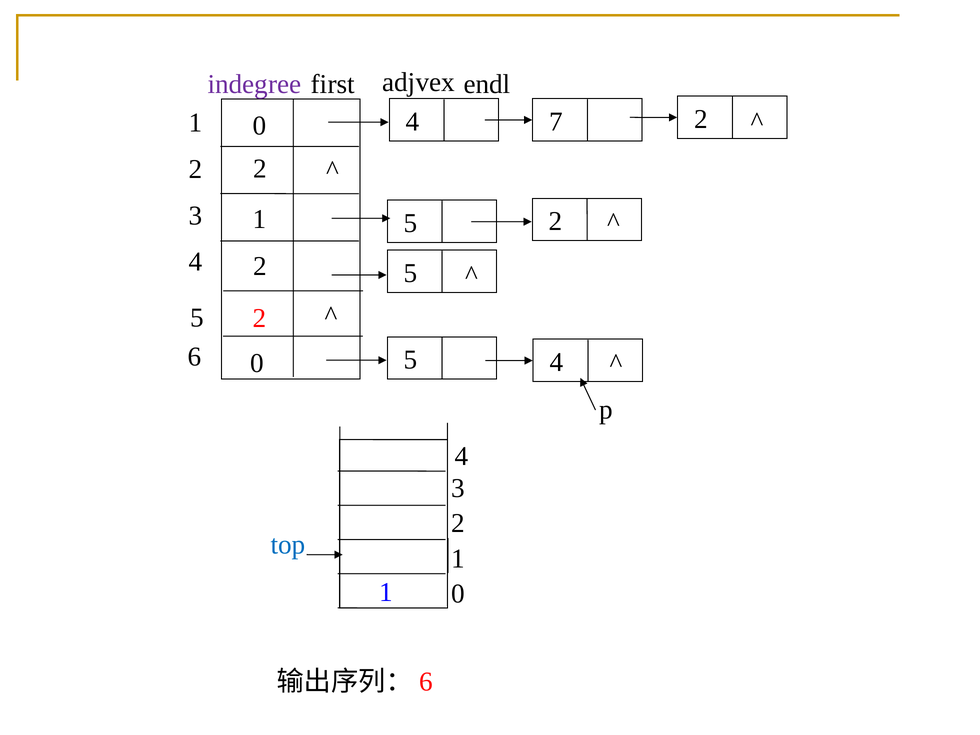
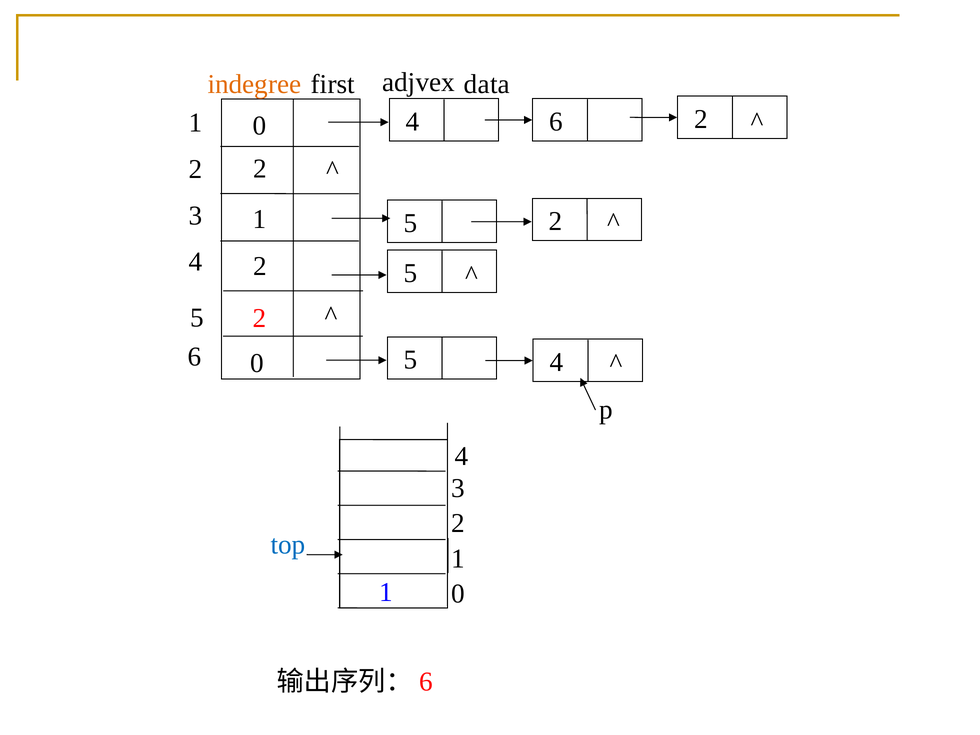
endl: endl -> data (487, 84)
indegree colour: purple -> orange (254, 84)
4 7: 7 -> 6 (556, 122)
